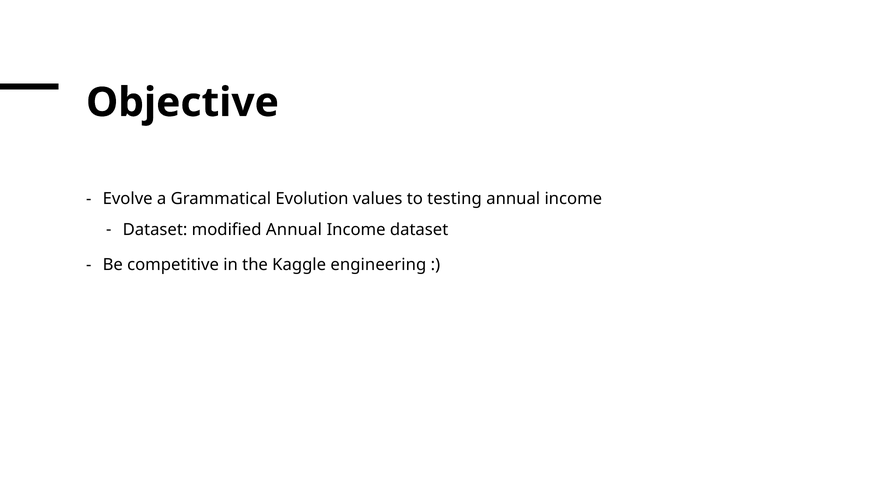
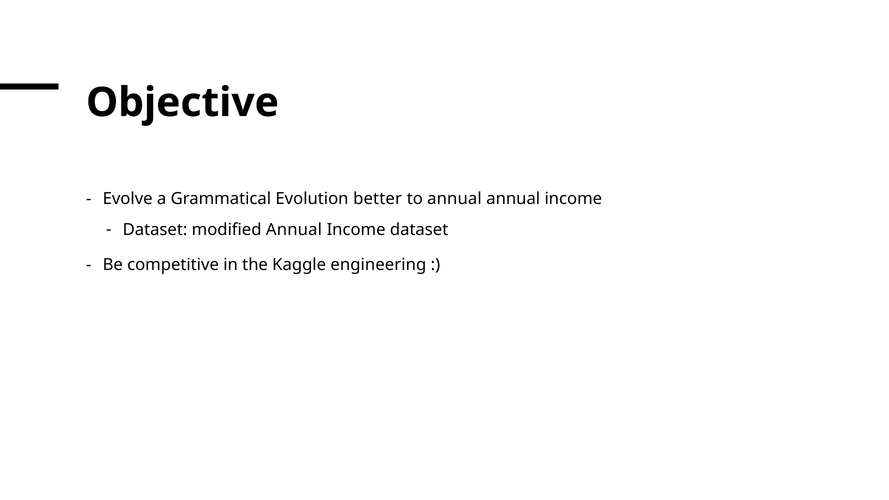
values: values -> better (378, 199)
to testing: testing -> annual (454, 199)
